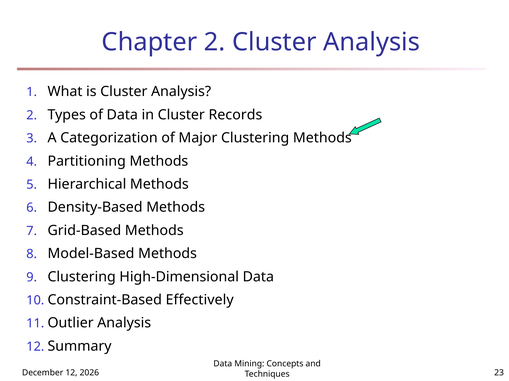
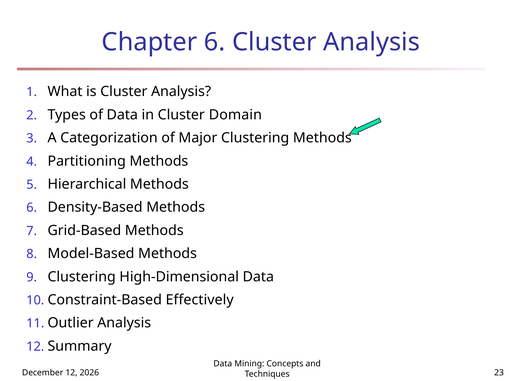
Chapter 2: 2 -> 6 (215, 42)
Records: Records -> Domain (235, 115)
